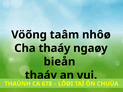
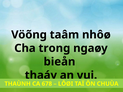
Cha thaáy: thaáy -> trong (54, 48)
